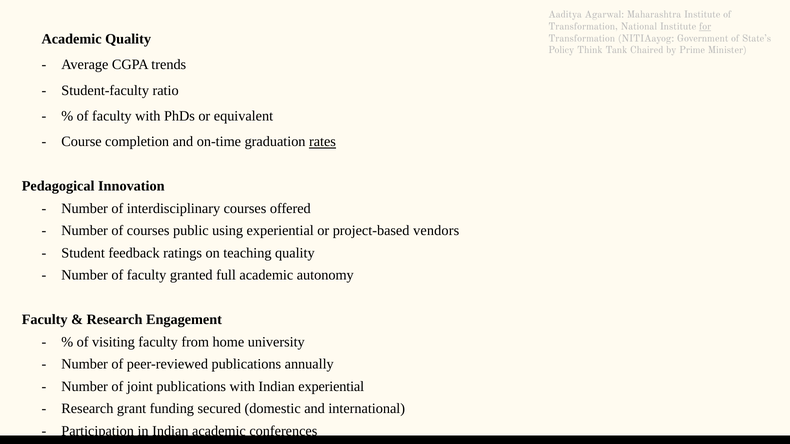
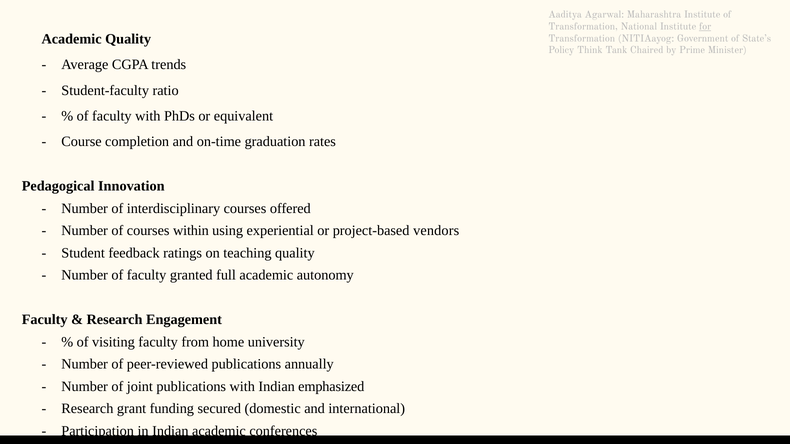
rates underline: present -> none (322, 142)
public: public -> within (191, 231)
Indian experiential: experiential -> emphasized (331, 387)
